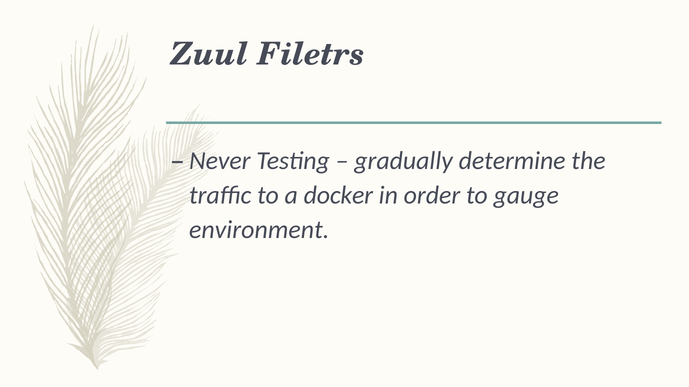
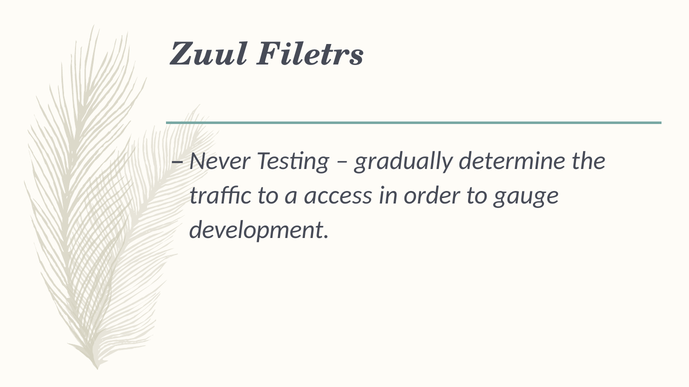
docker: docker -> access (338, 195)
environment: environment -> development (259, 230)
